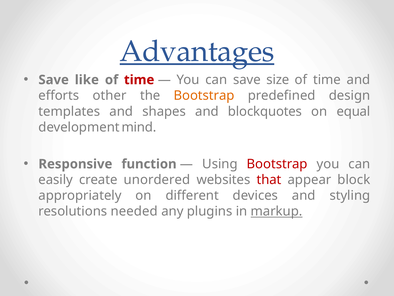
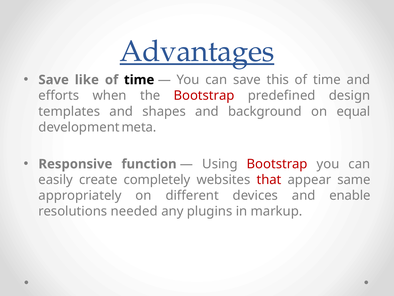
time colour: red -> black (139, 80)
size: size -> this (278, 80)
other: other -> when (110, 95)
Bootstrap colour: orange -> red (204, 95)
blockquotes: blockquotes -> background (265, 111)
mind: mind -> meta (139, 127)
unordered: unordered -> completely (157, 180)
block: block -> same (354, 180)
styling: styling -> enable (350, 195)
markup underline: present -> none (277, 211)
